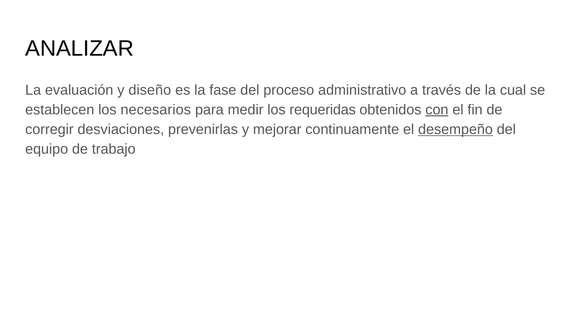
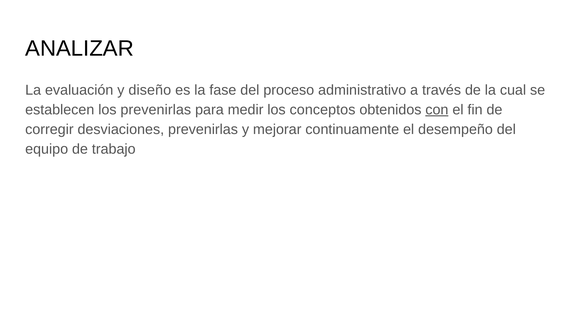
los necesarios: necesarios -> prevenirlas (156, 110)
requeridas: requeridas -> conceptos (323, 110)
desempeño underline: present -> none (456, 129)
